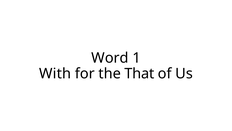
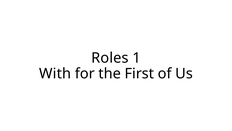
Word: Word -> Roles (110, 58)
That: That -> First (139, 73)
